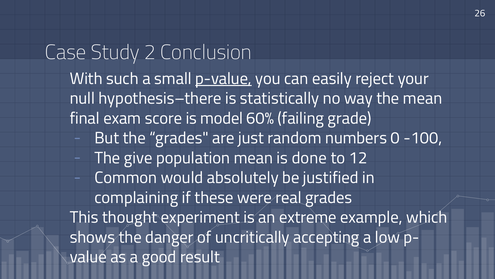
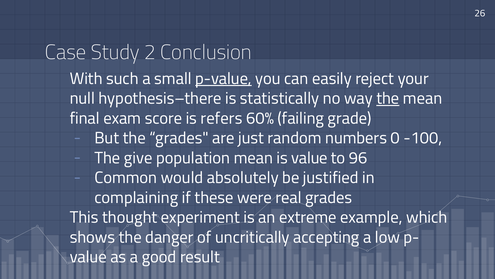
the underline: none -> present (388, 98)
model: model -> refers (222, 118)
is done: done -> value (309, 158)
12: 12 -> 96 (358, 158)
